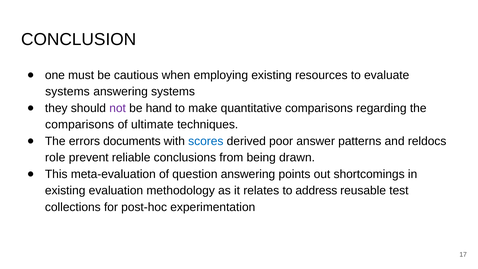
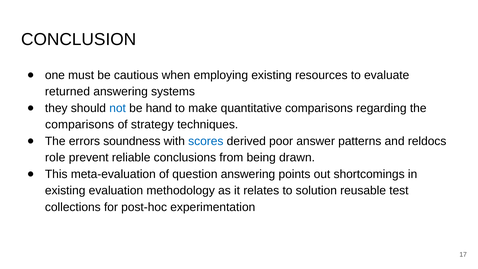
systems: systems -> returned (67, 92)
not colour: purple -> blue (118, 108)
ultimate: ultimate -> strategy (152, 125)
documents: documents -> soundness (132, 141)
address: address -> solution (316, 191)
